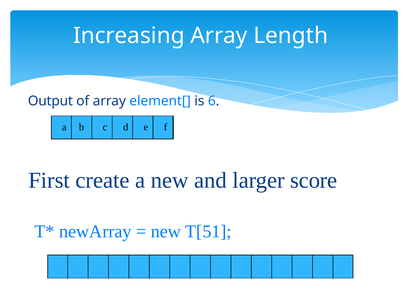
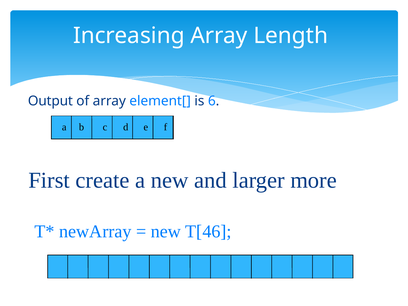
score: score -> more (314, 180)
T[51: T[51 -> T[46 (208, 232)
